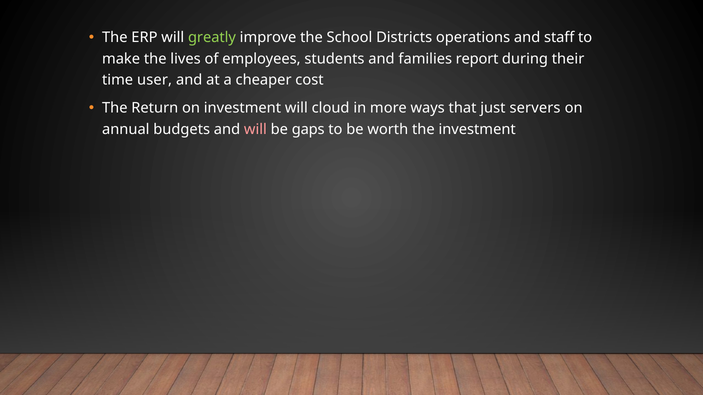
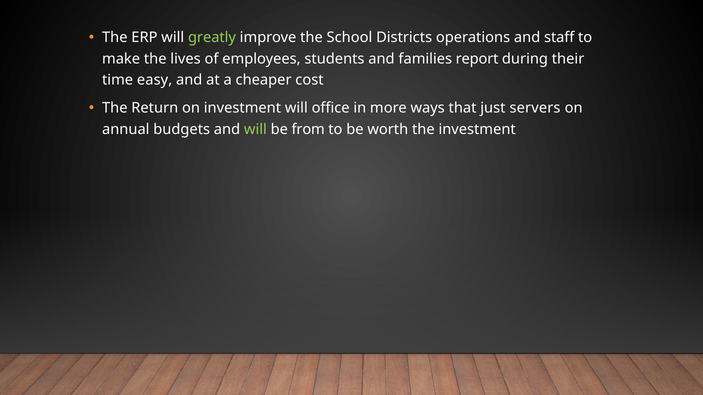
user: user -> easy (155, 80)
cloud: cloud -> office (331, 108)
will colour: pink -> light green (255, 129)
gaps: gaps -> from (308, 129)
